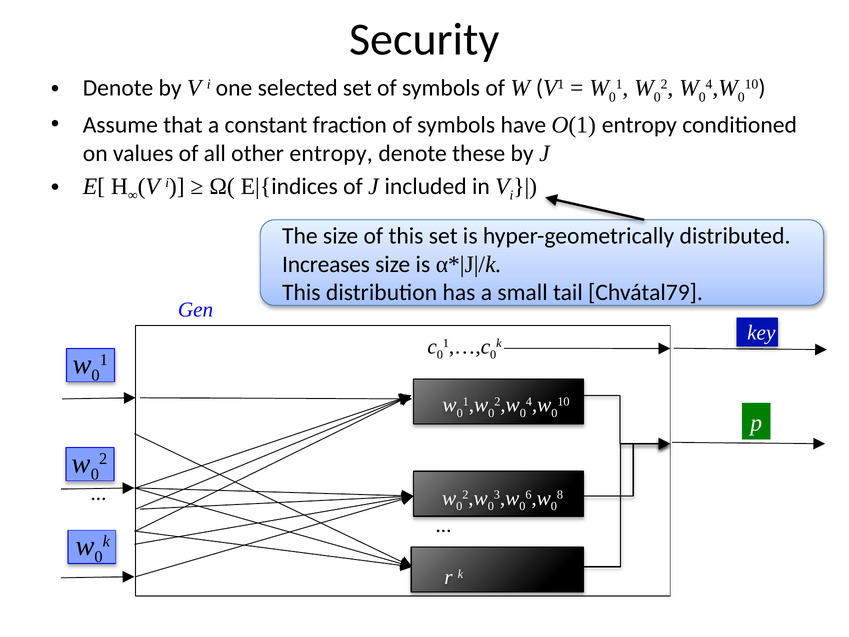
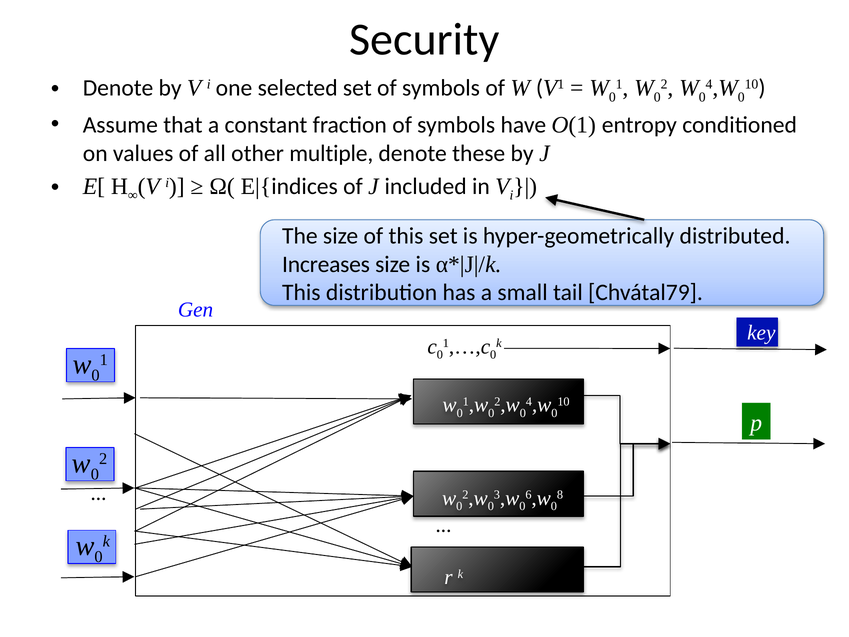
other entropy: entropy -> multiple (331, 153)
